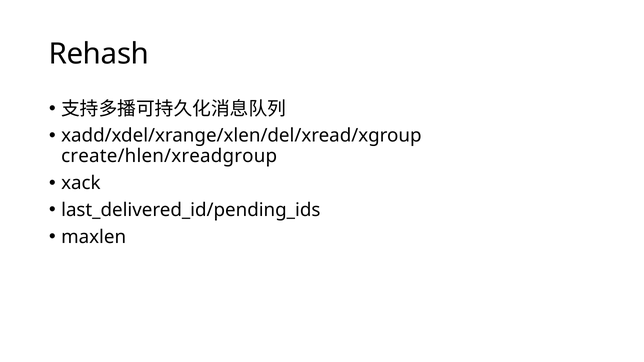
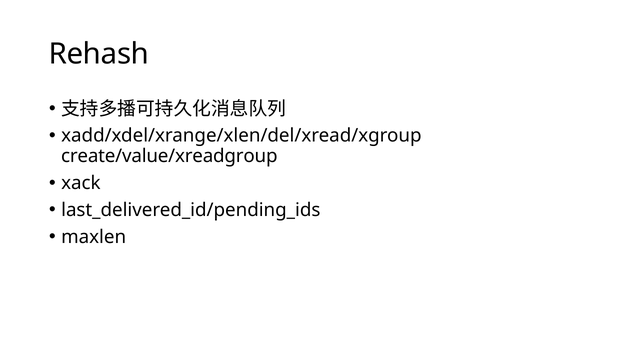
create/hlen/xreadgroup: create/hlen/xreadgroup -> create/value/xreadgroup (169, 156)
